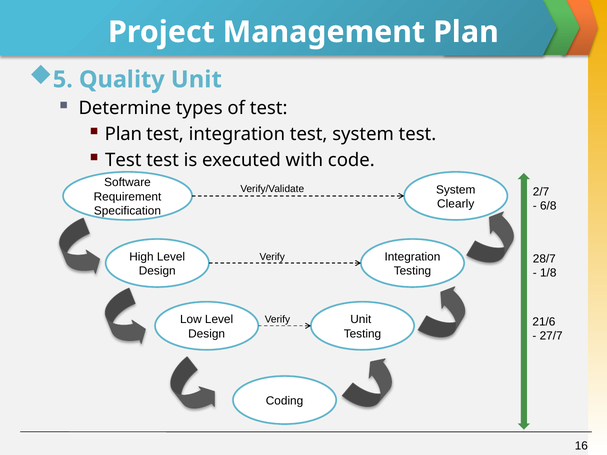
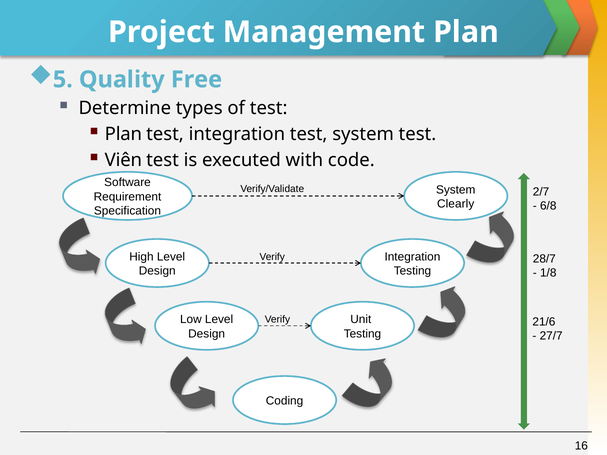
Quality Unit: Unit -> Free (196, 80)
Test: Test -> Viên (123, 160)
